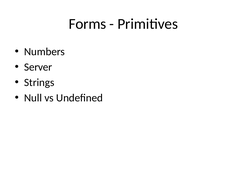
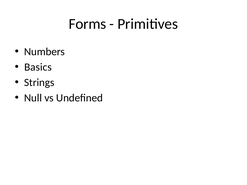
Server: Server -> Basics (38, 67)
